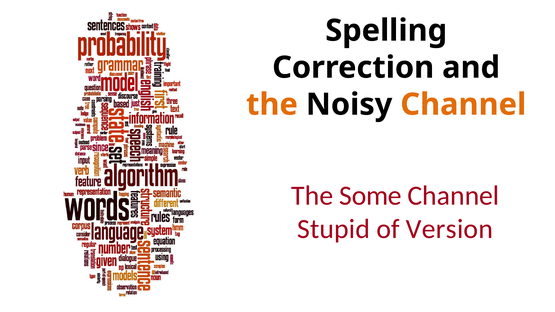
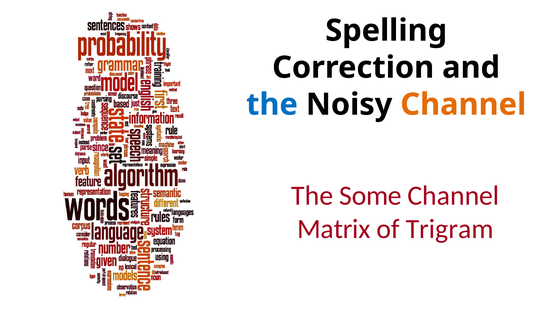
the colour: orange -> blue (272, 105)
Stupid: Stupid -> Matrix (334, 229)
Version: Version -> Trigram (450, 229)
